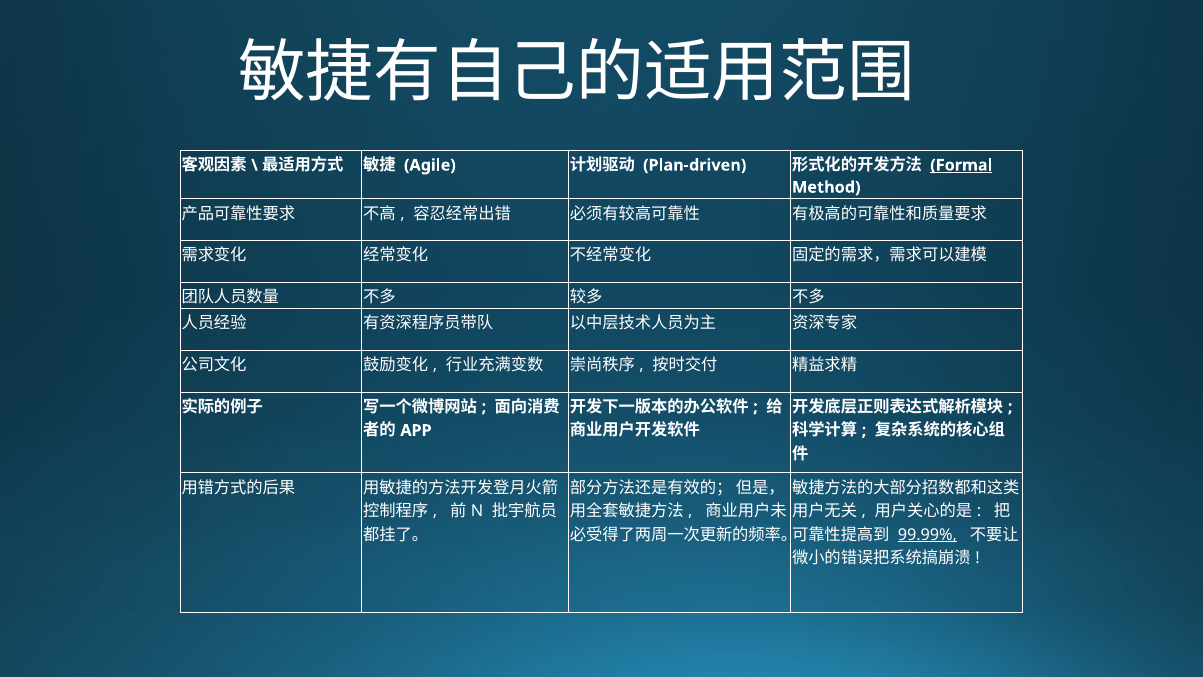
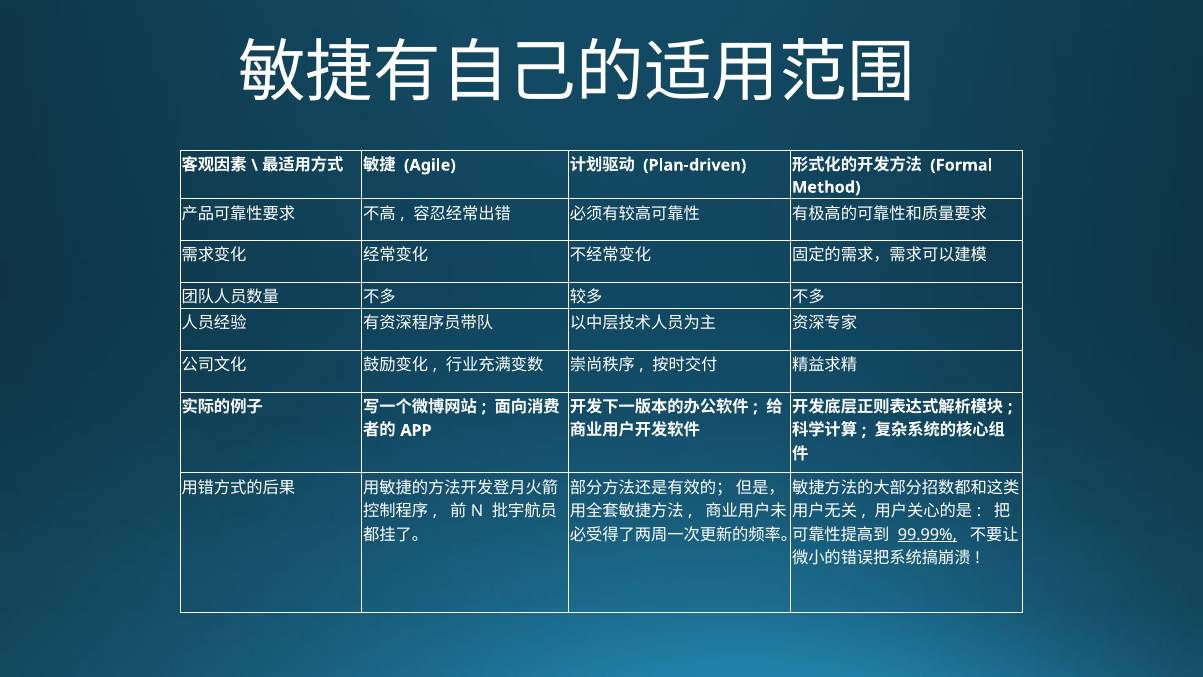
Formal underline: present -> none (961, 165)
